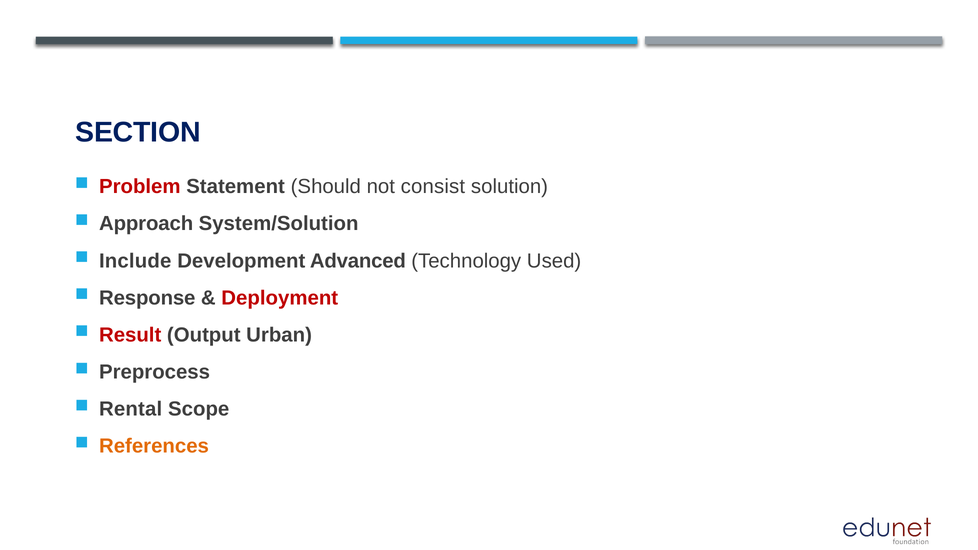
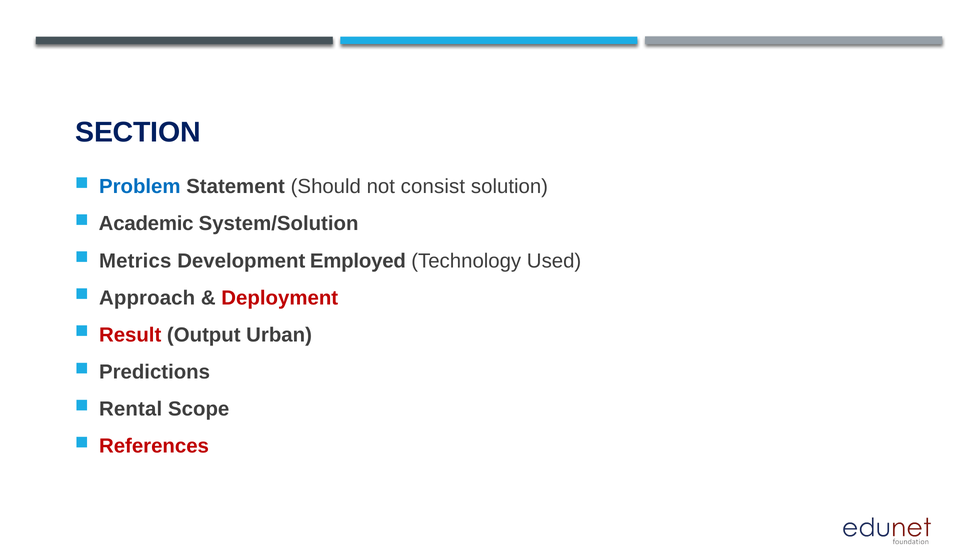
Problem colour: red -> blue (140, 187)
Approach: Approach -> Academic (146, 224)
Include: Include -> Metrics (135, 261)
Advanced: Advanced -> Employed (358, 261)
Response: Response -> Approach (147, 298)
Preprocess: Preprocess -> Predictions (155, 372)
References colour: orange -> red (154, 446)
